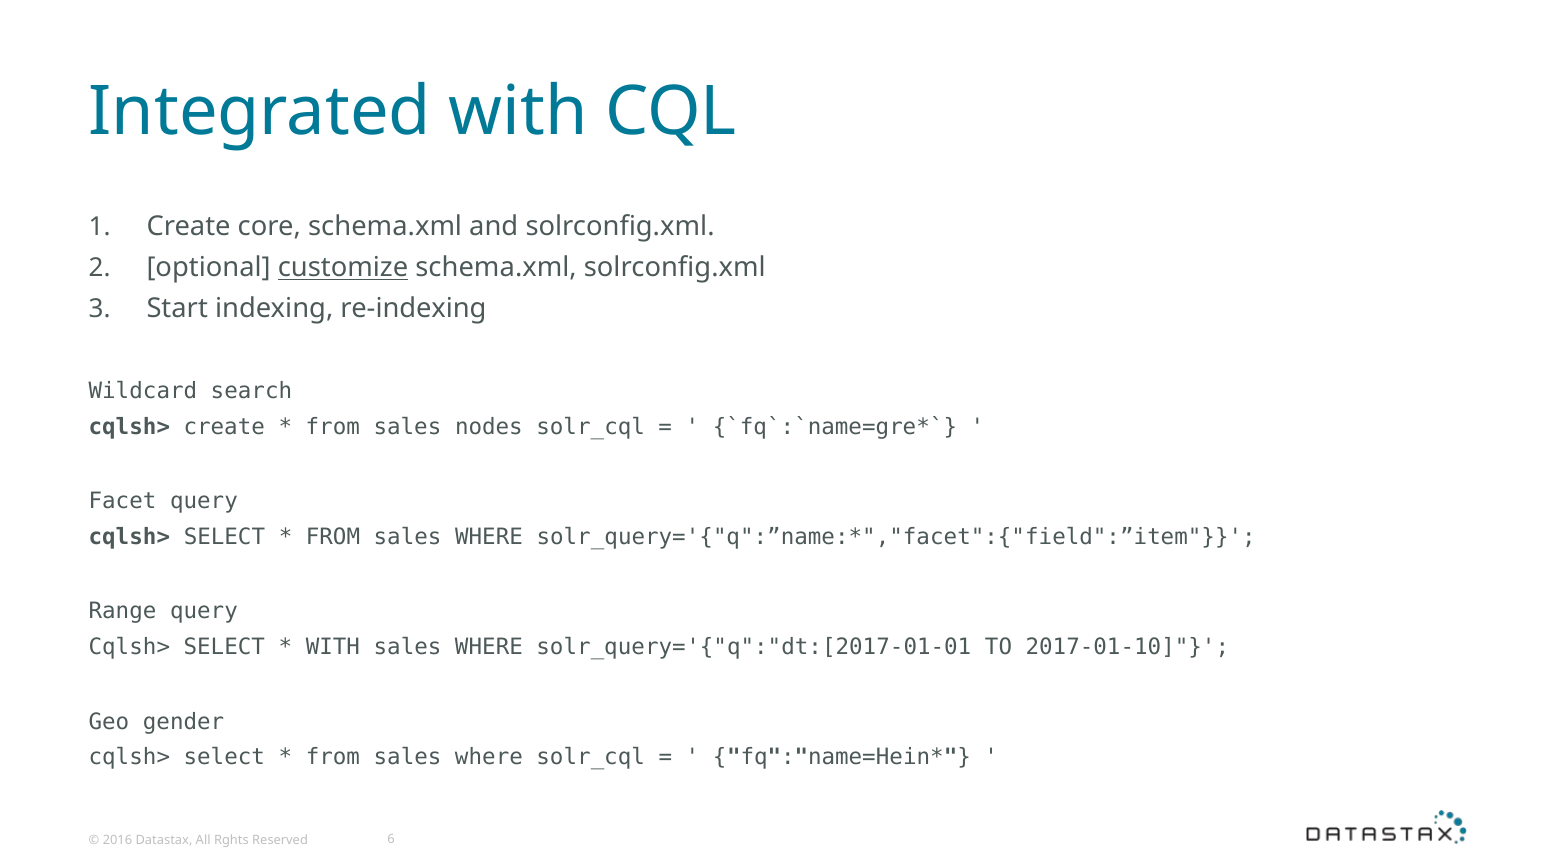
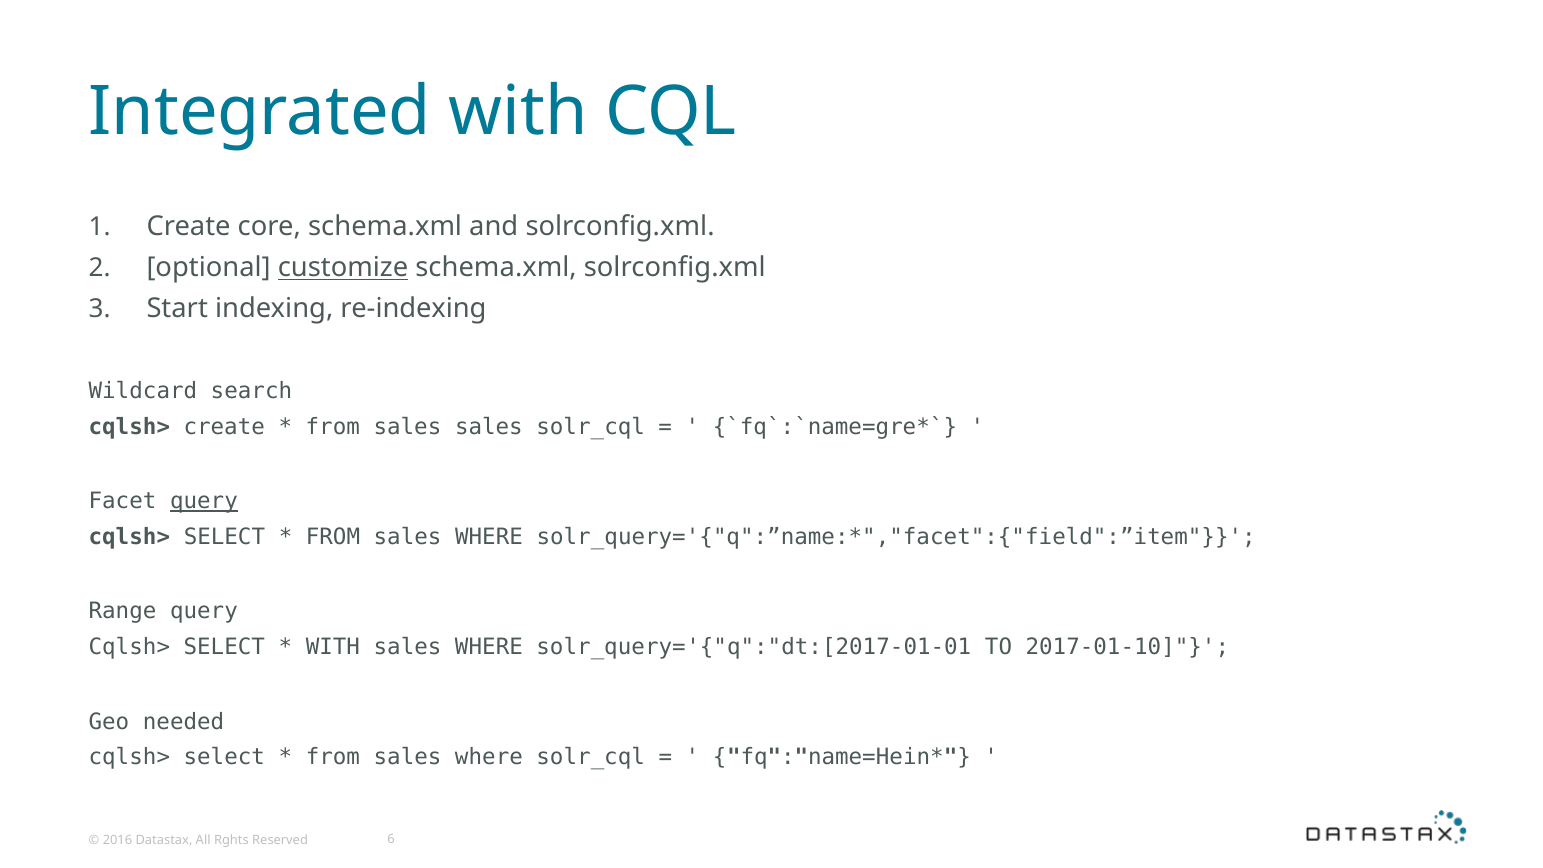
sales nodes: nodes -> sales (489, 427)
query underline: none -> present (204, 501)
gender: gender -> needed (184, 722)
